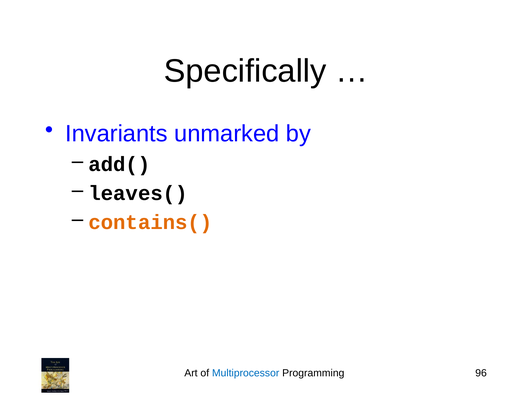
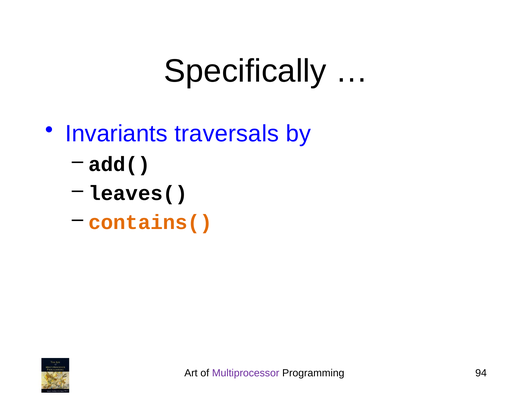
unmarked: unmarked -> traversals (227, 134)
Multiprocessor colour: blue -> purple (246, 373)
96: 96 -> 94 (481, 373)
